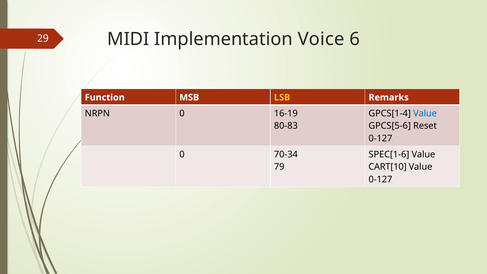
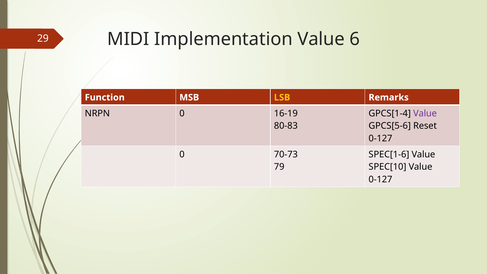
Implementation Voice: Voice -> Value (321, 39)
Value colour: blue -> purple (425, 114)
70-34: 70-34 -> 70-73 (286, 154)
CART[10: CART[10 -> SPEC[10 (387, 167)
